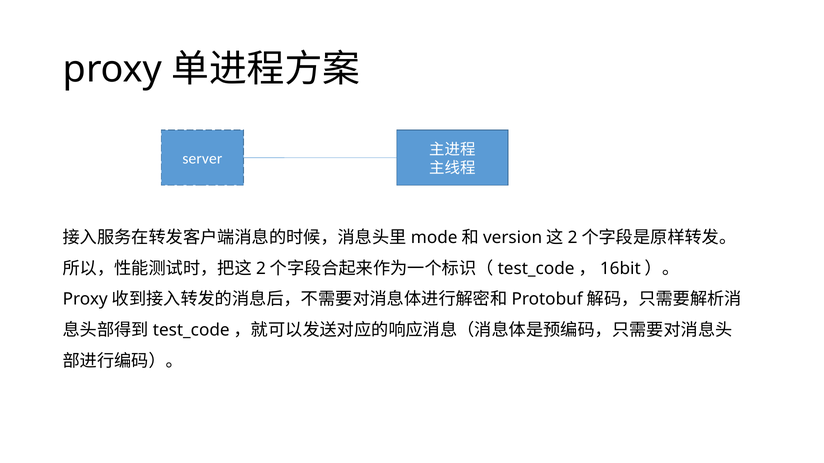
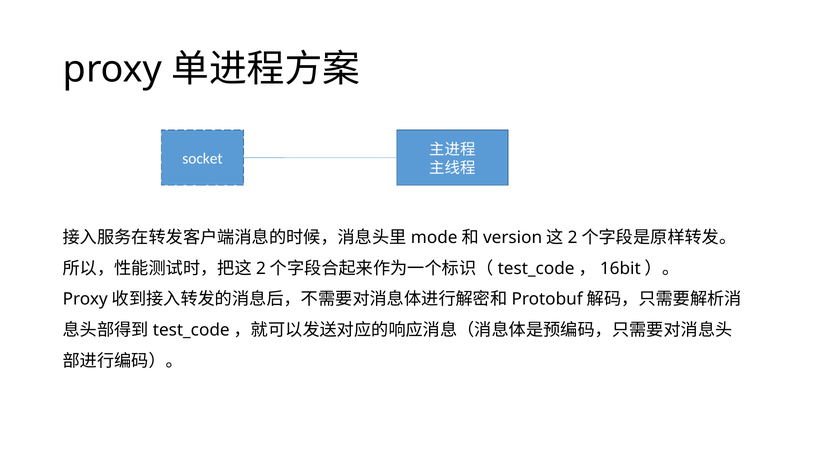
server: server -> socket (202, 159)
